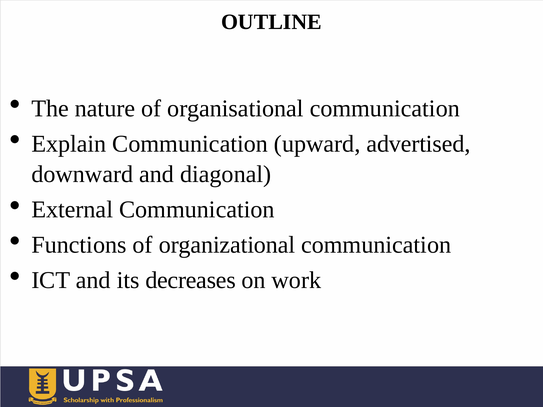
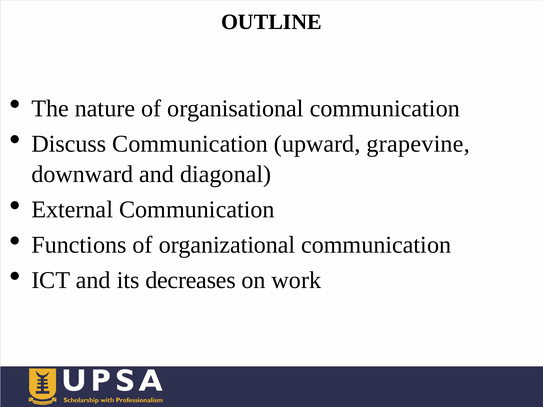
Explain: Explain -> Discuss (69, 144)
advertised: advertised -> grapevine (418, 144)
